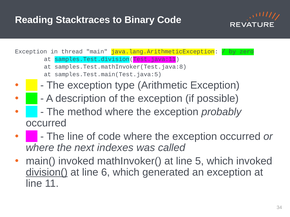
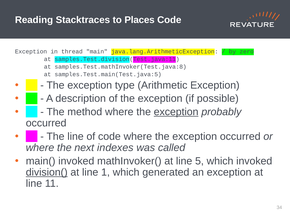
Binary: Binary -> Places (140, 20)
exception underline: none -> present (176, 112)
6: 6 -> 1 (106, 173)
